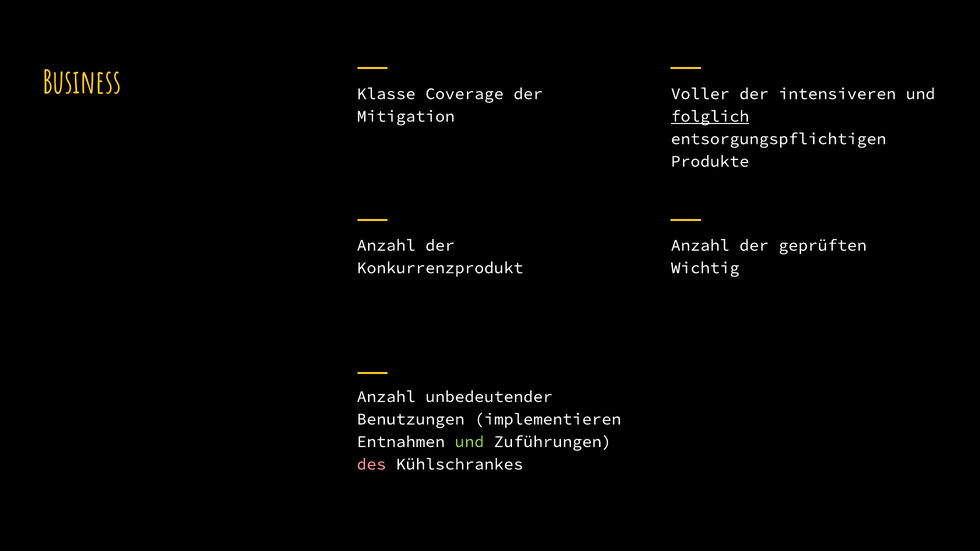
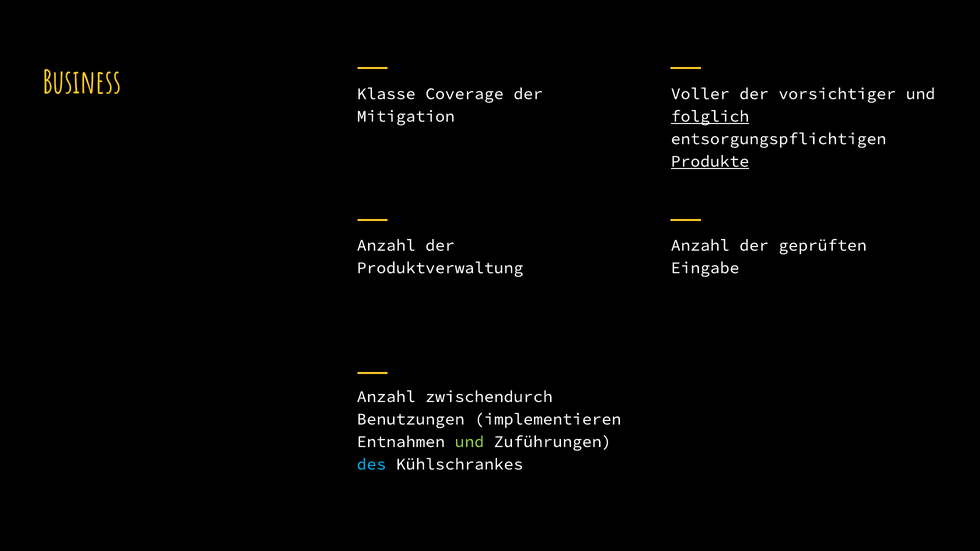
intensiveren: intensiveren -> vorsichtiger (837, 94)
Produkte underline: none -> present (710, 161)
Konkurrenzprodukt: Konkurrenzprodukt -> Produktverwaltung (440, 268)
Wichtig: Wichtig -> Eingabe (705, 268)
unbedeutender: unbedeutender -> zwischendurch (489, 397)
des colour: pink -> light blue (372, 464)
